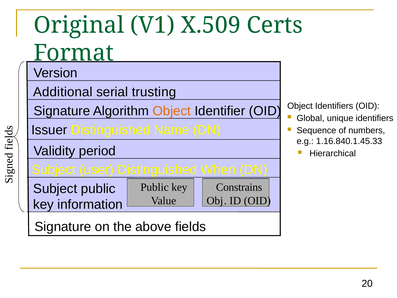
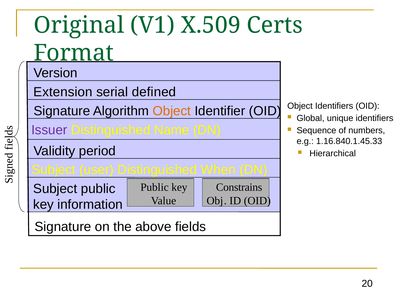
Additional: Additional -> Extension (63, 92)
trusting: trusting -> defined (154, 92)
Issuer colour: black -> purple (49, 130)
